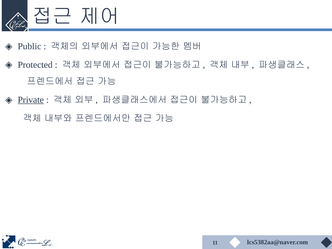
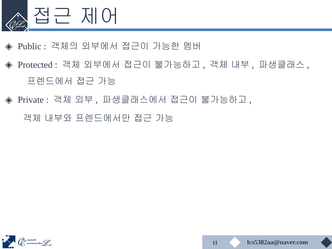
Private underline: present -> none (31, 100)
